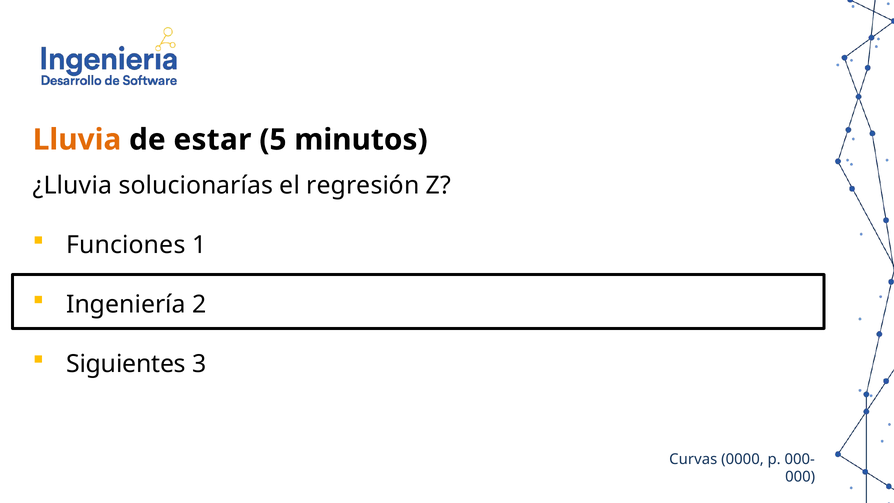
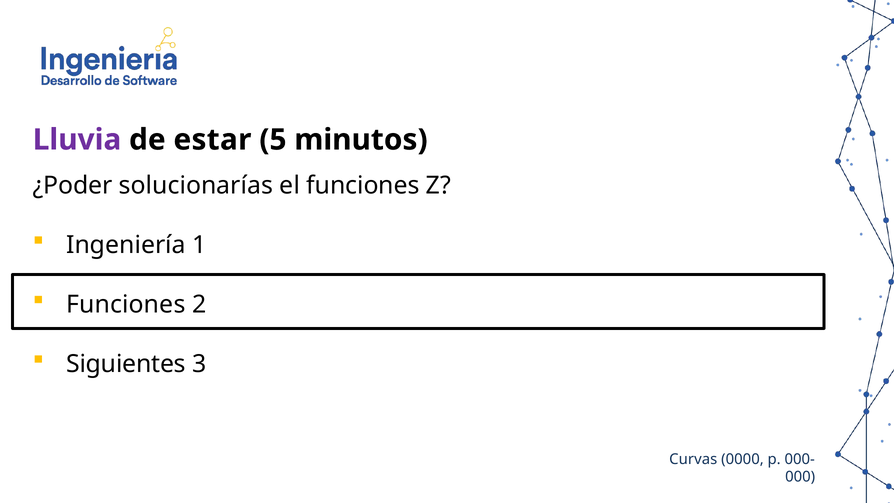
Lluvia colour: orange -> purple (77, 140)
¿Lluvia: ¿Lluvia -> ¿Poder (73, 185)
el regresión: regresión -> funciones (363, 185)
Funciones: Funciones -> Ingeniería (126, 245)
Ingeniería: Ingeniería -> Funciones (126, 305)
